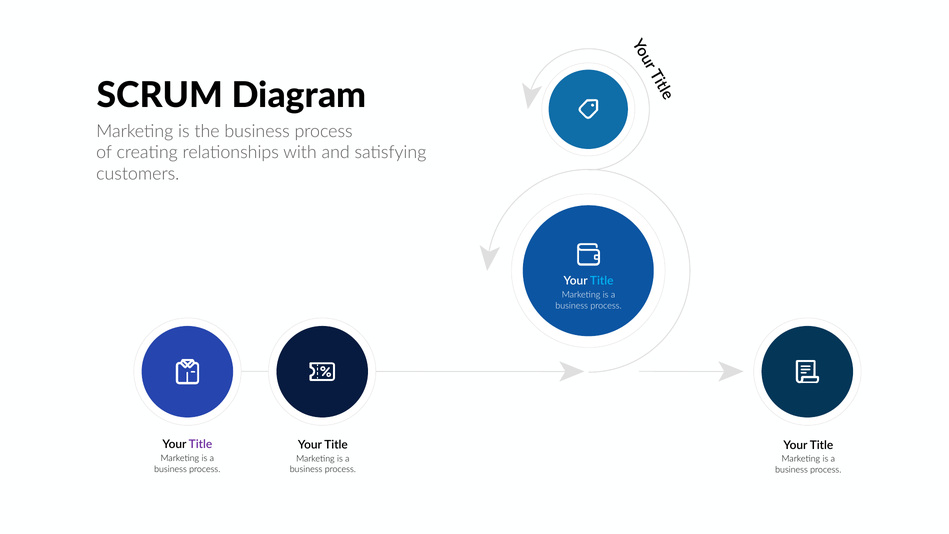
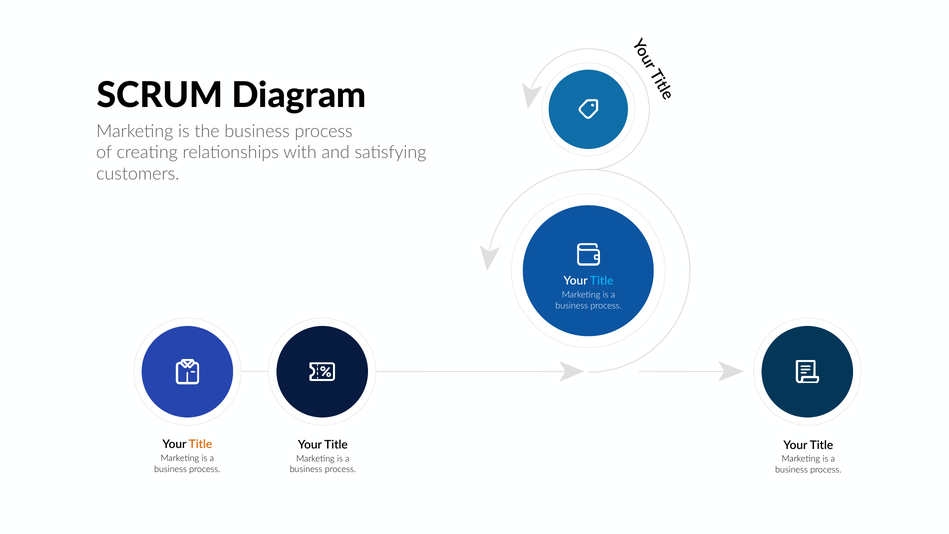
Title colour: purple -> orange (200, 445)
